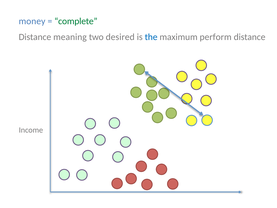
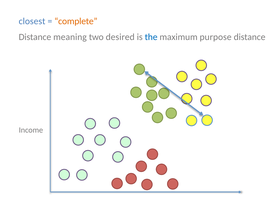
money: money -> closest (32, 21)
complete colour: green -> orange (76, 21)
perform: perform -> purpose (216, 37)
